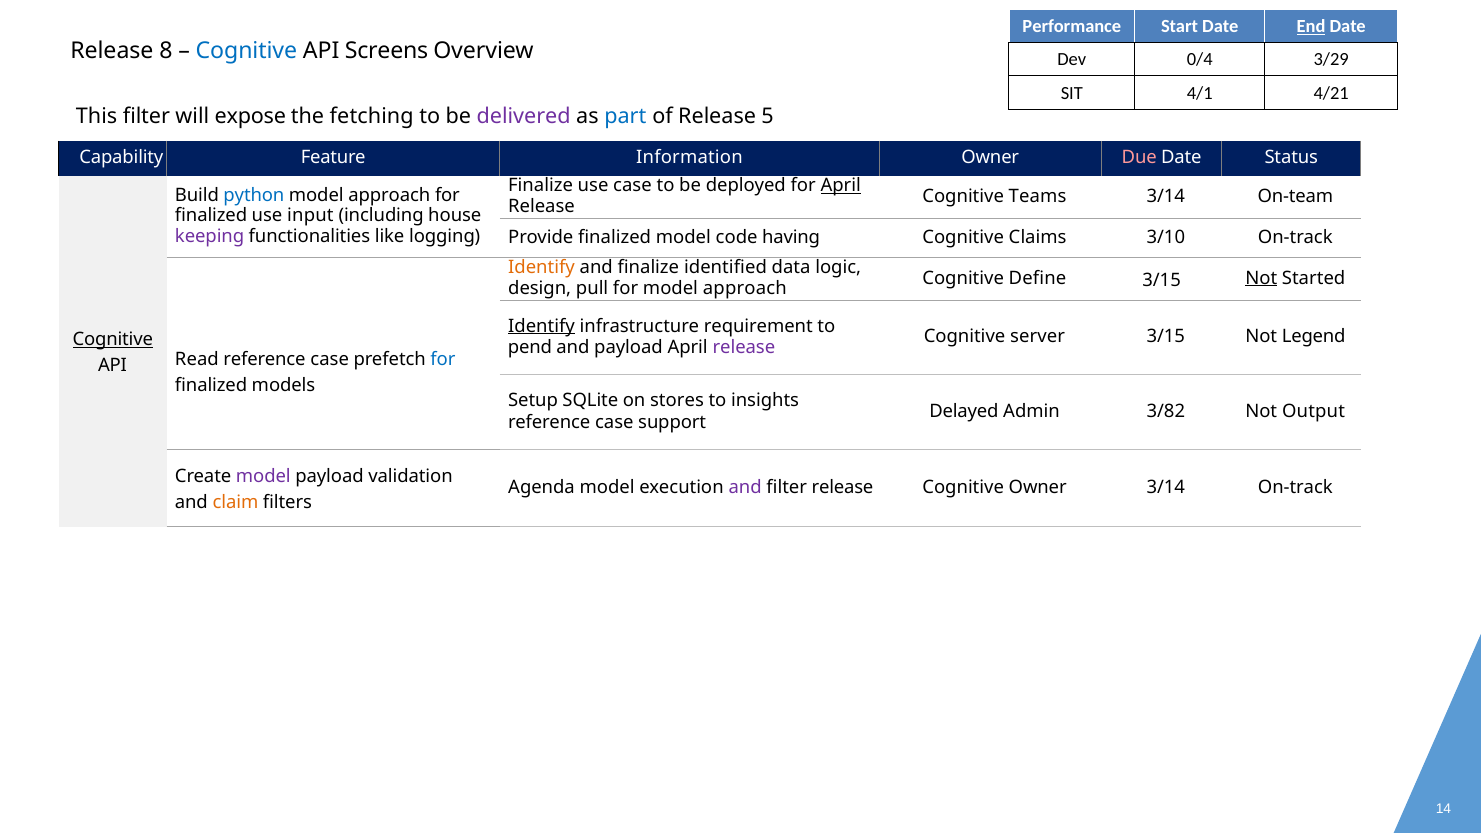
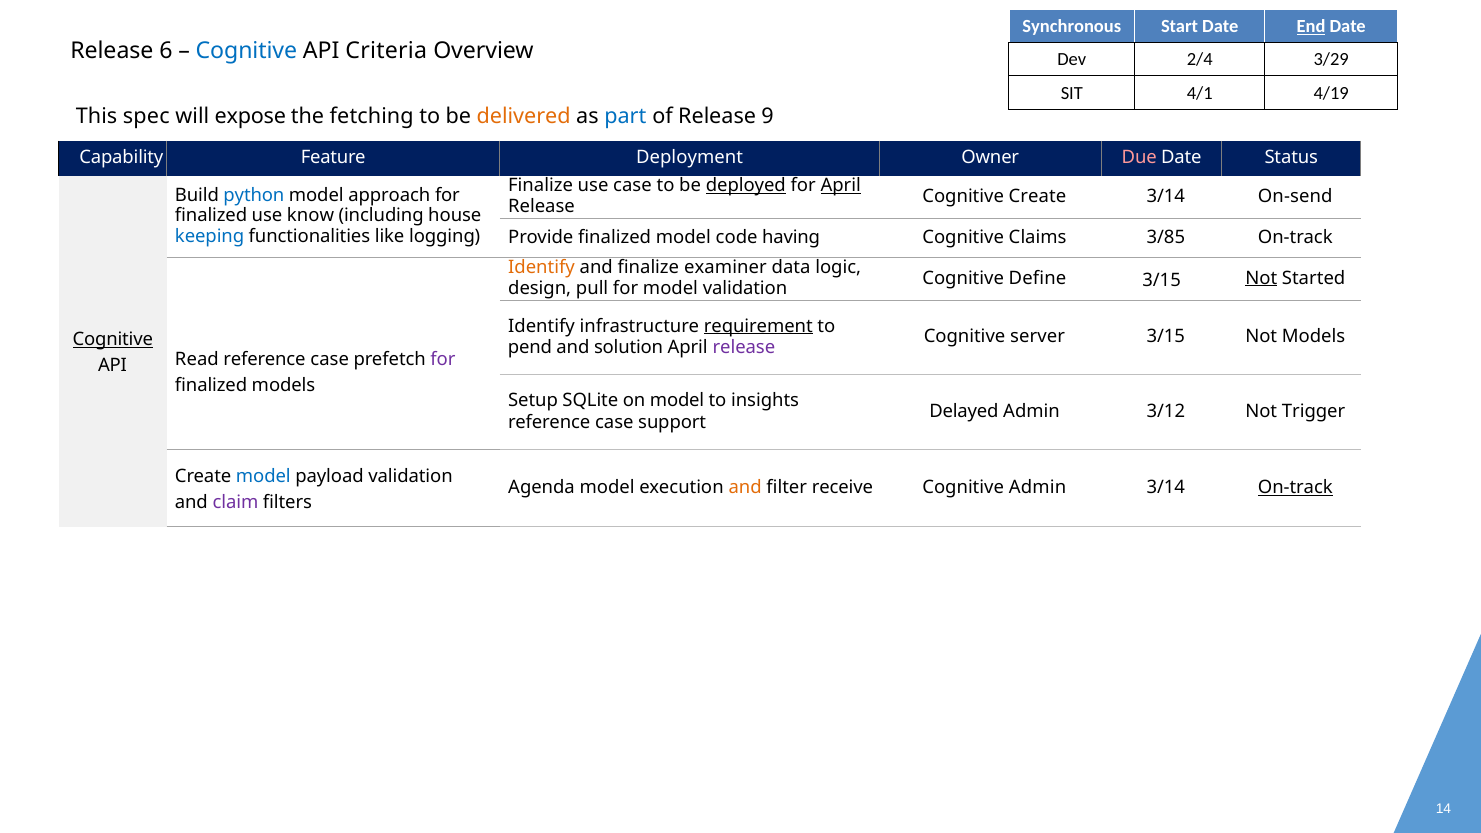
Performance: Performance -> Synchronous (1072, 26)
8: 8 -> 6 (166, 51)
Screens: Screens -> Criteria (386, 51)
0/4: 0/4 -> 2/4 (1200, 60)
4/21: 4/21 -> 4/19 (1331, 93)
This filter: filter -> spec (146, 116)
delivered colour: purple -> orange (524, 116)
5: 5 -> 9 (768, 116)
Information: Information -> Deployment (690, 158)
deployed underline: none -> present (746, 186)
Cognitive Teams: Teams -> Create (1038, 196)
On-team: On-team -> On-send (1295, 196)
input: input -> know (310, 216)
keeping colour: purple -> blue (210, 236)
3/10: 3/10 -> 3/85 (1166, 237)
identified: identified -> examiner (725, 267)
for model approach: approach -> validation (745, 289)
Identify underline: present -> none (542, 326)
requirement underline: none -> present (758, 326)
Not Legend: Legend -> Models (1314, 337)
and payload: payload -> solution (629, 347)
for colour: blue -> purple (443, 360)
on stores: stores -> model (677, 401)
3/82: 3/82 -> 3/12 (1166, 411)
Output: Output -> Trigger (1314, 411)
model colour: purple -> blue (263, 477)
and colour: purple -> orange (745, 487)
filter release: release -> receive (842, 487)
Cognitive Owner: Owner -> Admin (1038, 487)
On-track underline: none -> present (1295, 487)
claim colour: orange -> purple (235, 502)
